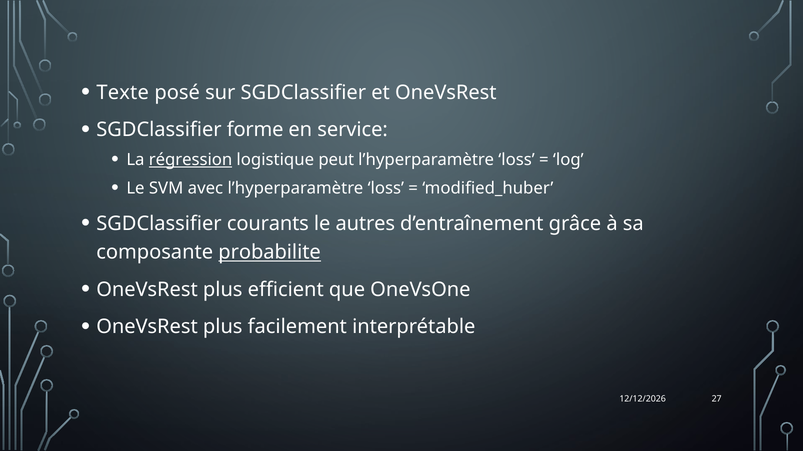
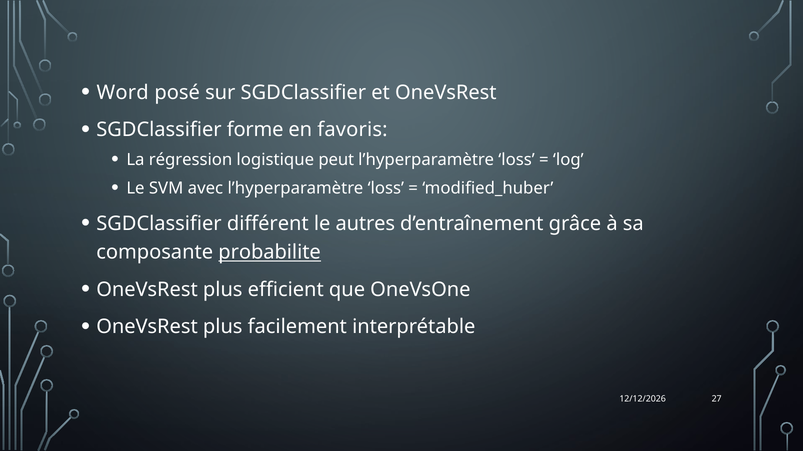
Texte: Texte -> Word (123, 93)
service: service -> favoris (352, 130)
régression underline: present -> none (191, 160)
courants: courants -> différent (268, 224)
